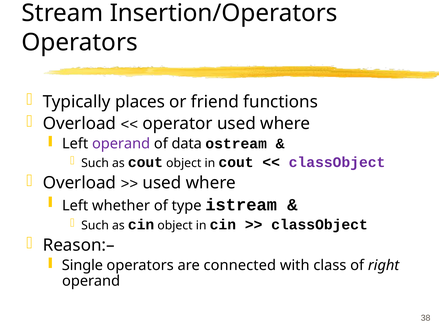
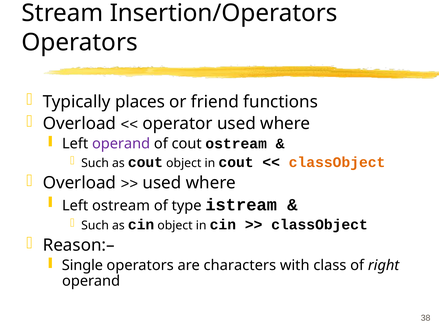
of data: data -> cout (187, 144)
classObject colour: purple -> orange (337, 163)
Left whether: whether -> ostream (121, 206)
connected: connected -> characters (240, 266)
